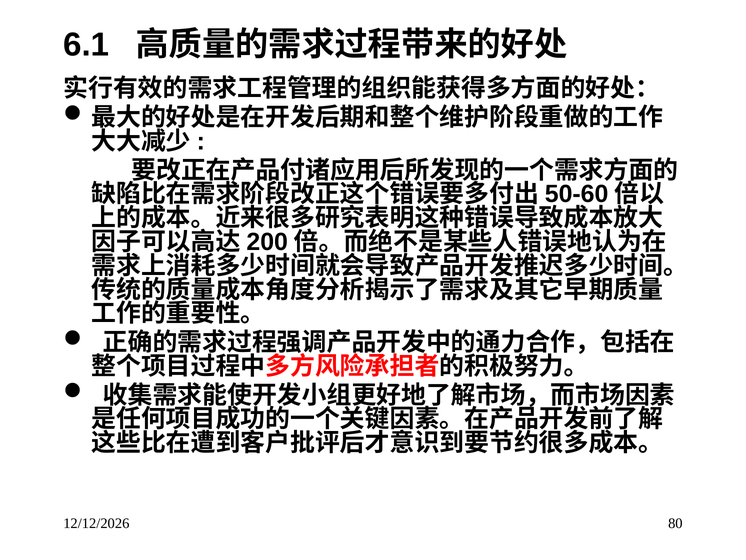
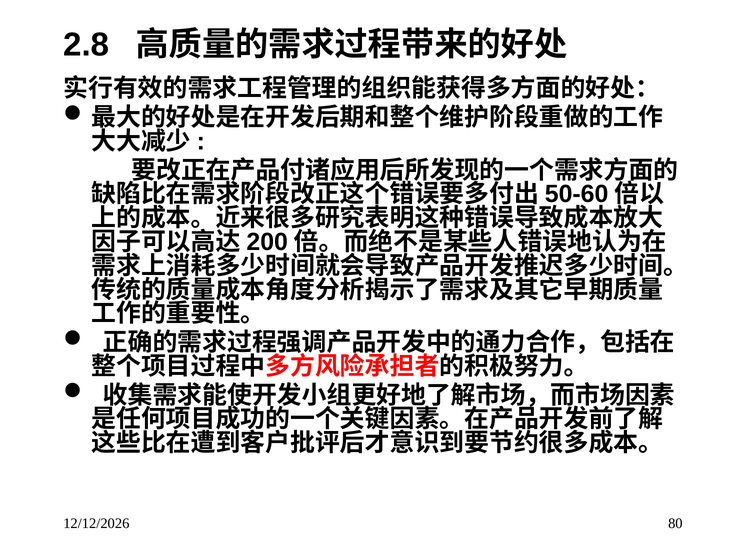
6.1: 6.1 -> 2.8 (86, 45)
